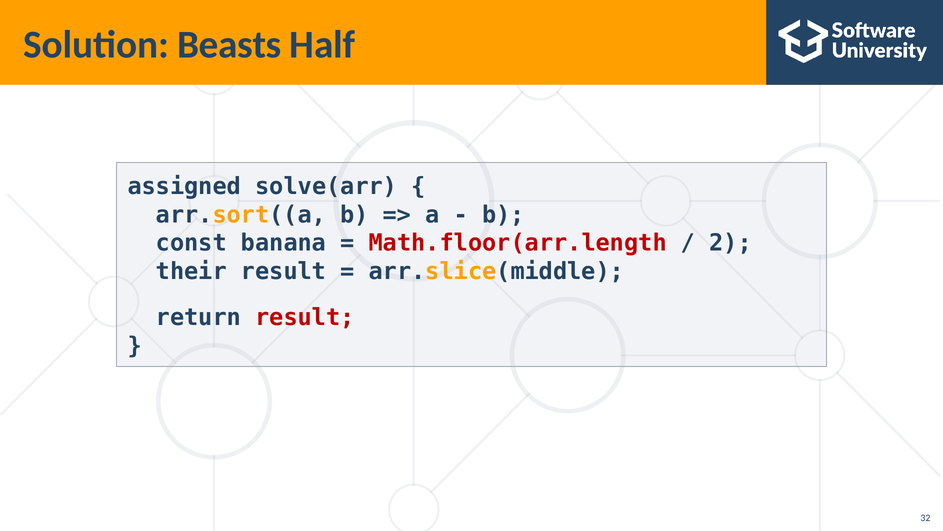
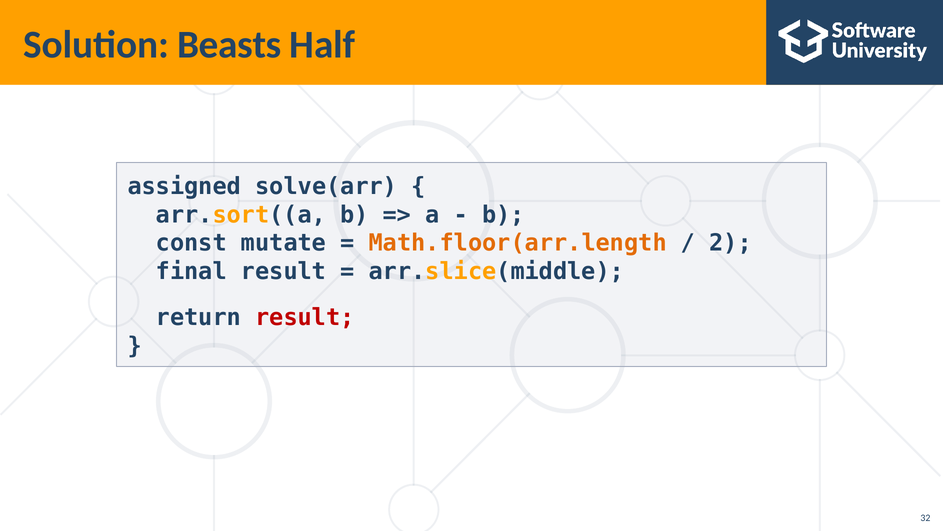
banana: banana -> mutate (284, 243)
Math.floor(arr.length colour: red -> orange (518, 243)
their: their -> final (191, 271)
